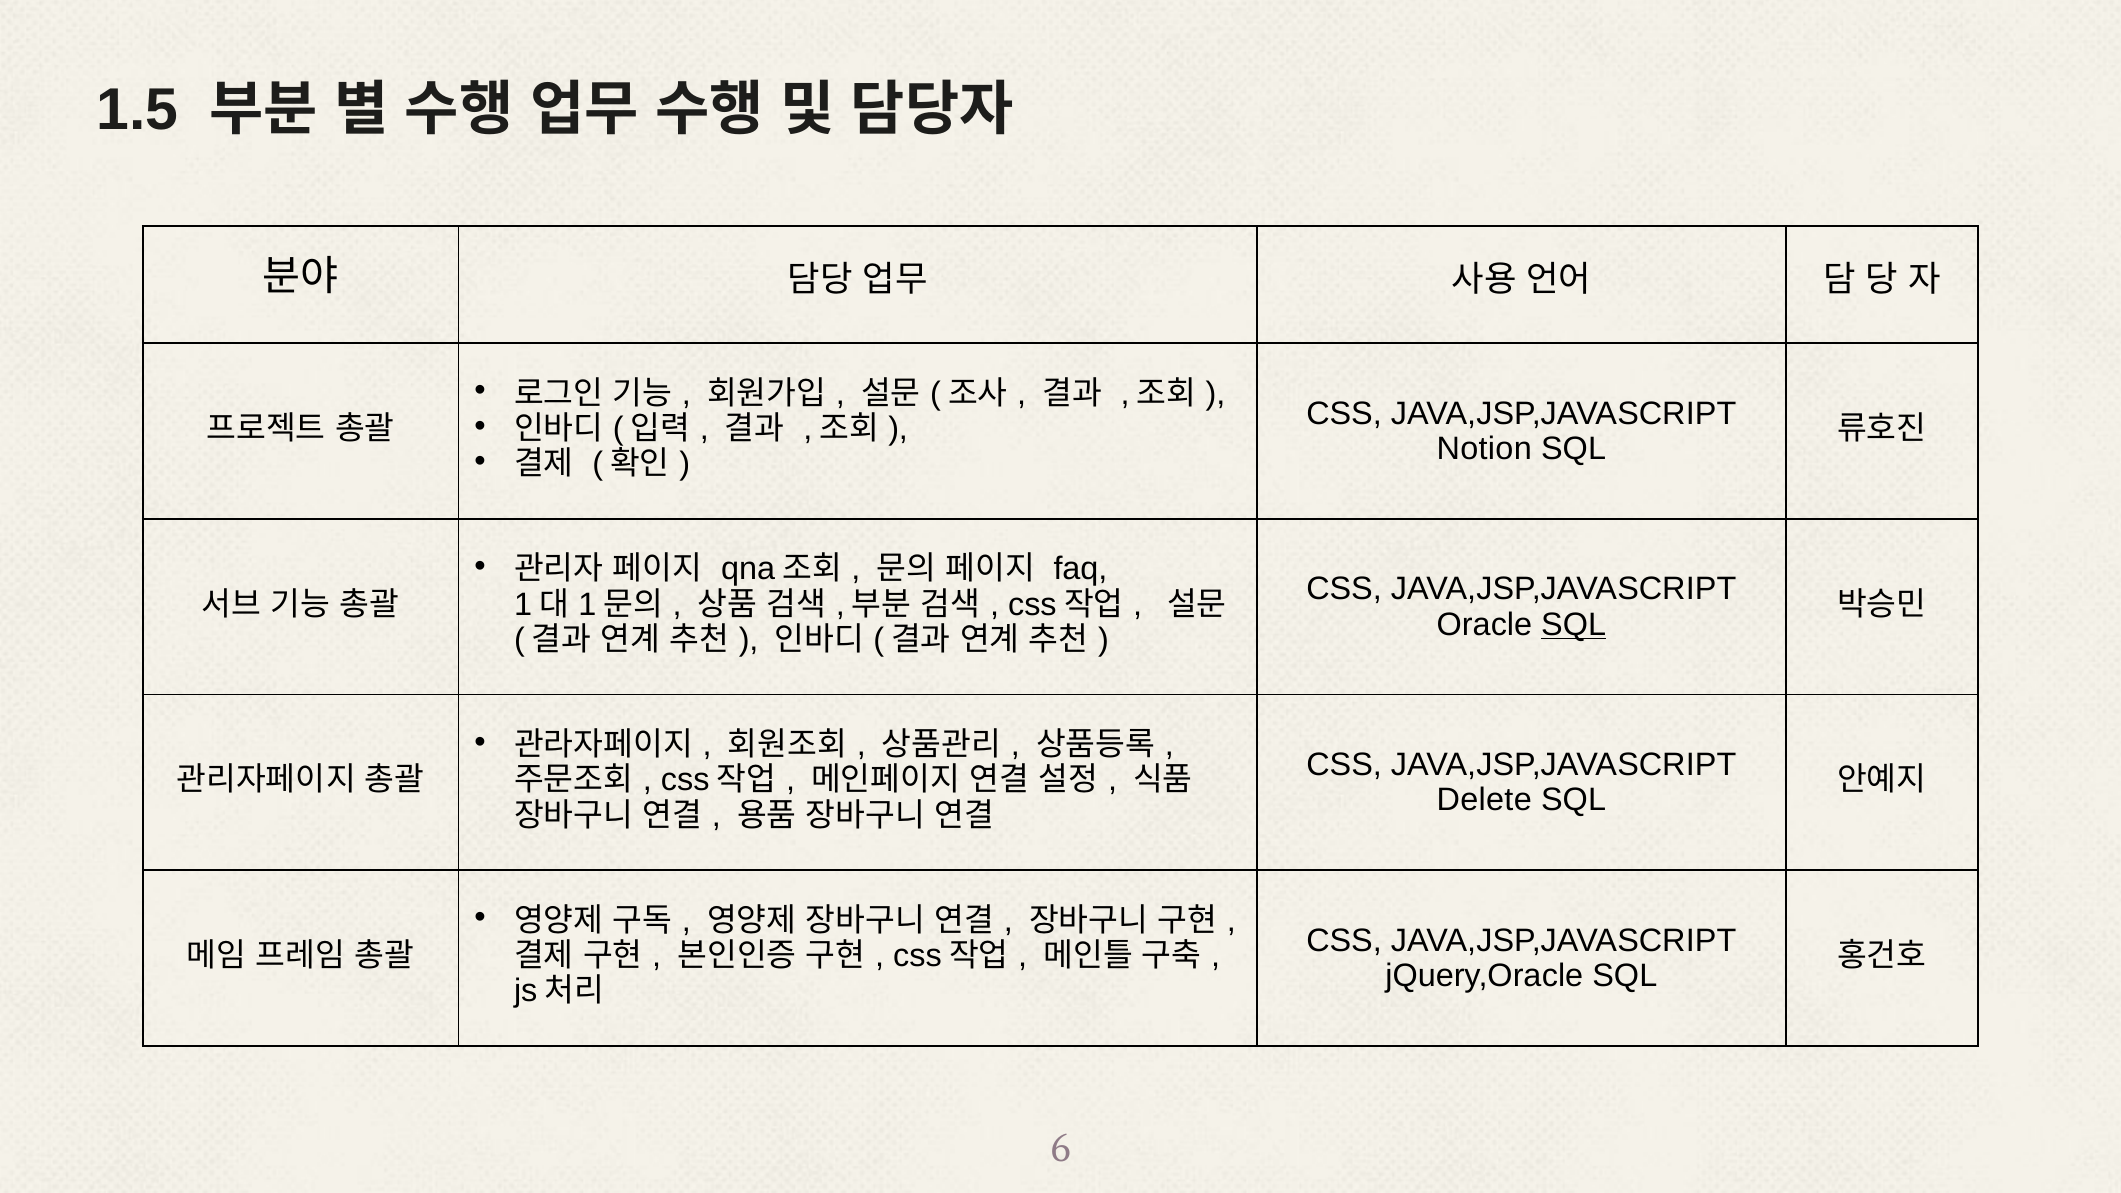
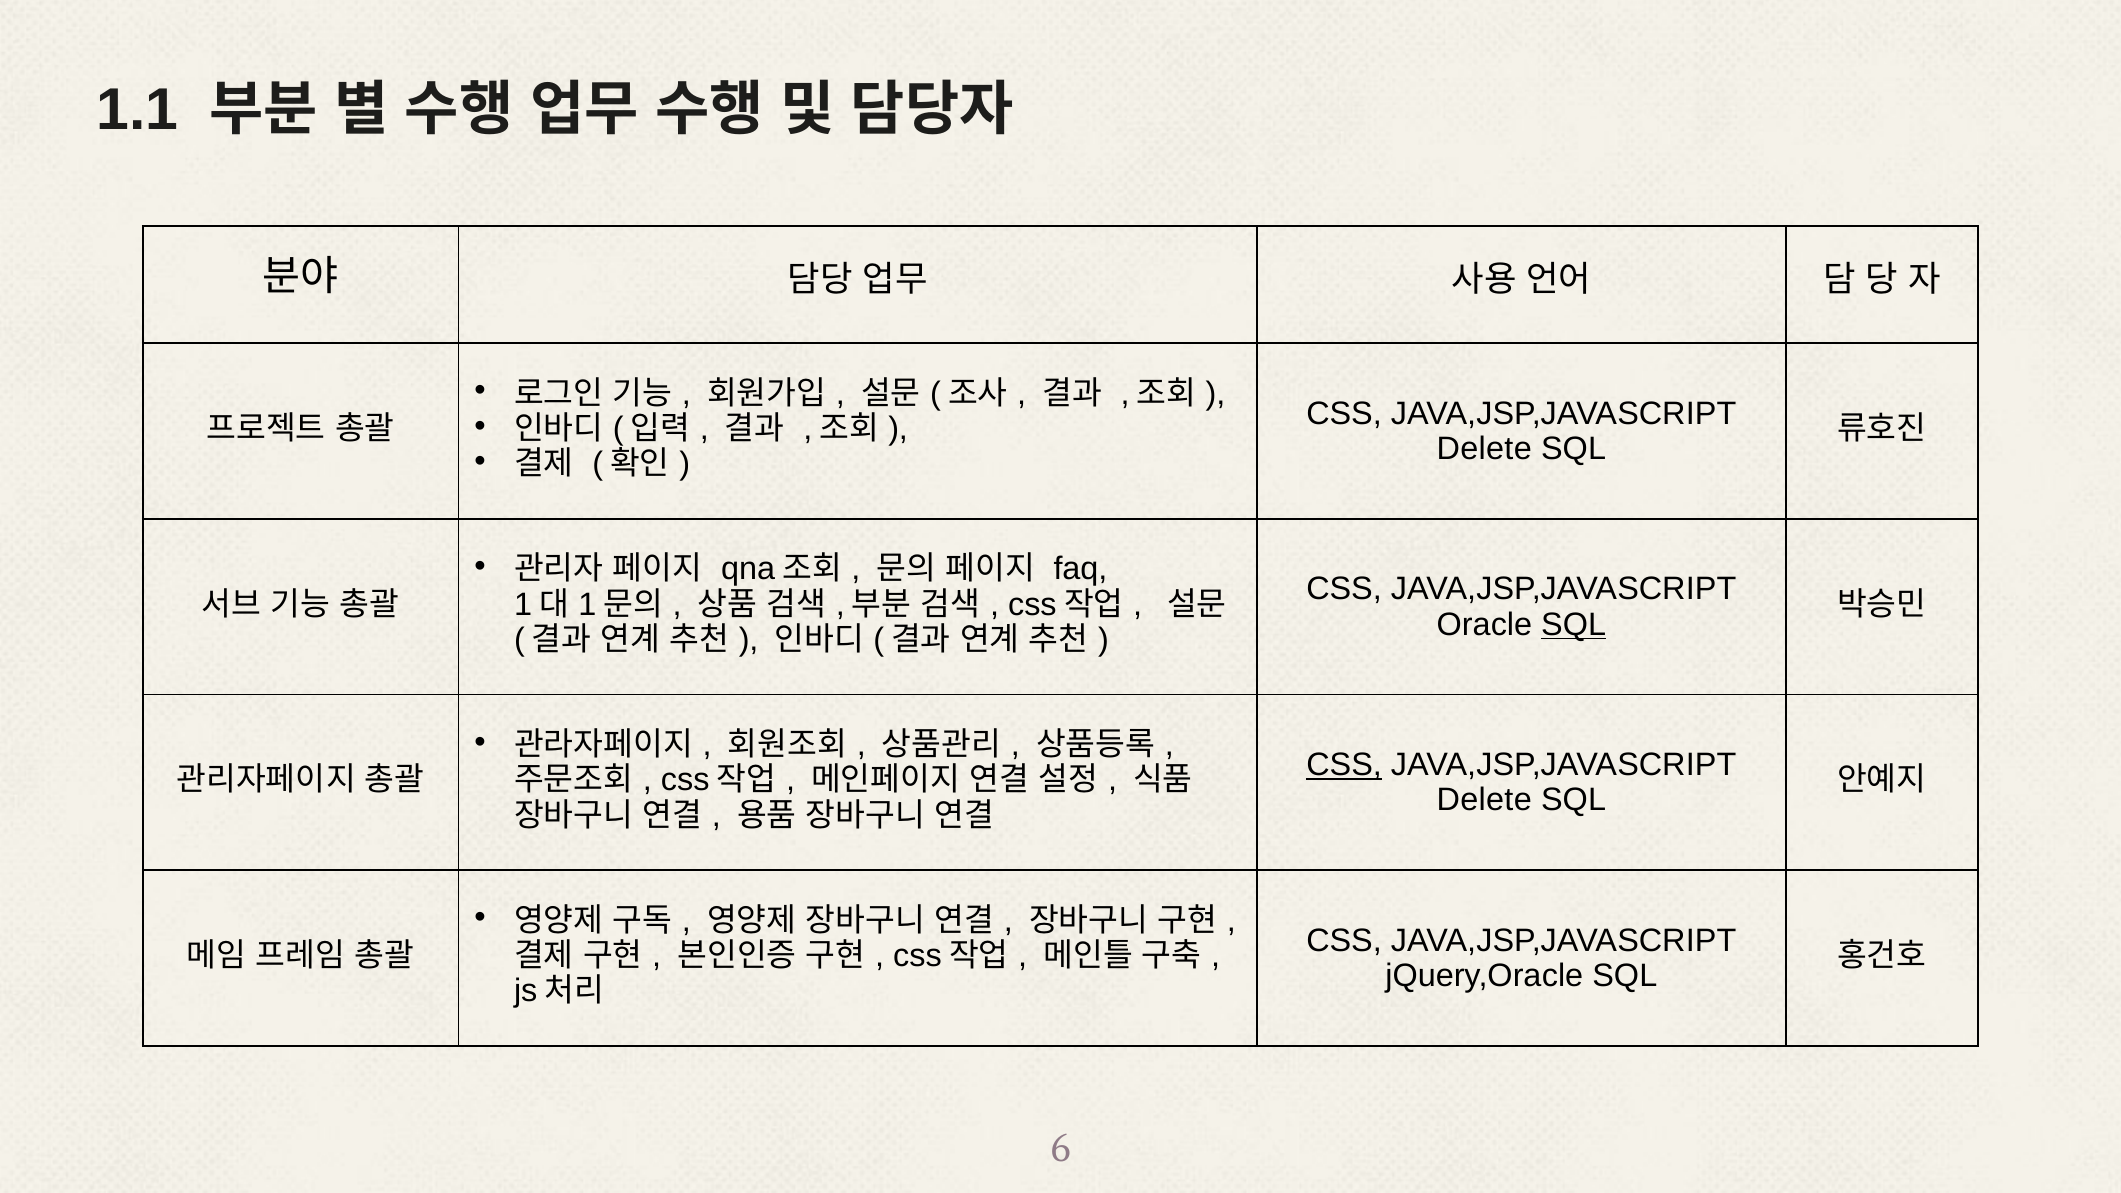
1.5: 1.5 -> 1.1 (138, 110)
Notion: Notion -> Delete (1484, 449)
CSS underline: none -> present (1344, 765)
